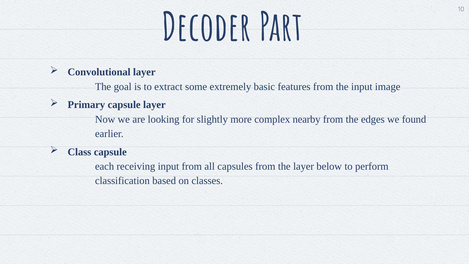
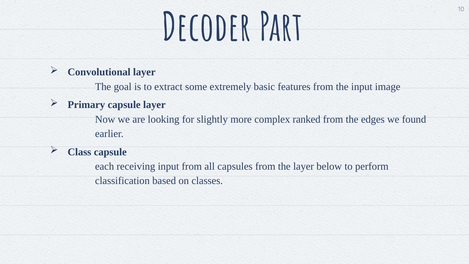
nearby: nearby -> ranked (307, 119)
